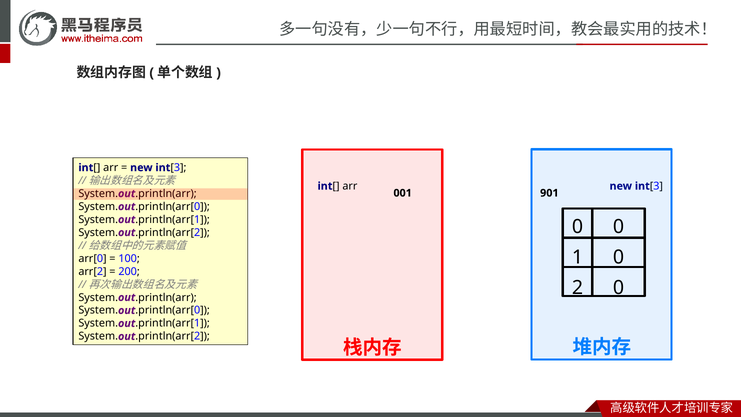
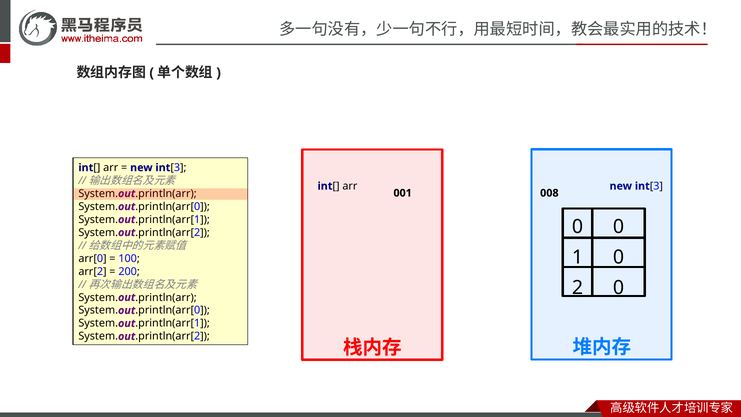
901: 901 -> 008 (549, 193)
